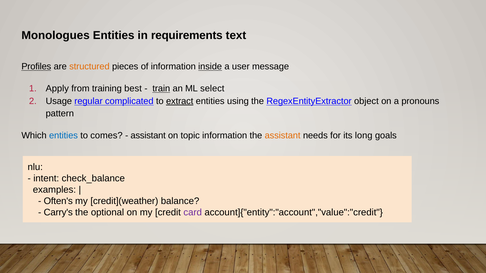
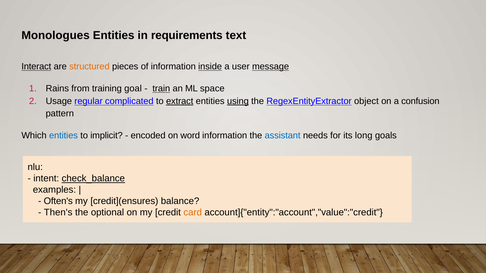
Profiles: Profiles -> Interact (36, 67)
message underline: none -> present (271, 67)
Apply: Apply -> Rains (57, 89)
best: best -> goal (133, 89)
select: select -> space (212, 89)
using underline: none -> present (238, 101)
pronouns: pronouns -> confusion (420, 101)
comes: comes -> implicit (107, 136)
assistant: assistant -> encoded (148, 136)
topic: topic -> word (190, 136)
assistant colour: orange -> blue (283, 136)
check_balance underline: none -> present (93, 179)
credit](weather: credit](weather -> credit](ensures (124, 201)
Carry's: Carry's -> Then's (58, 213)
card colour: purple -> orange (193, 213)
